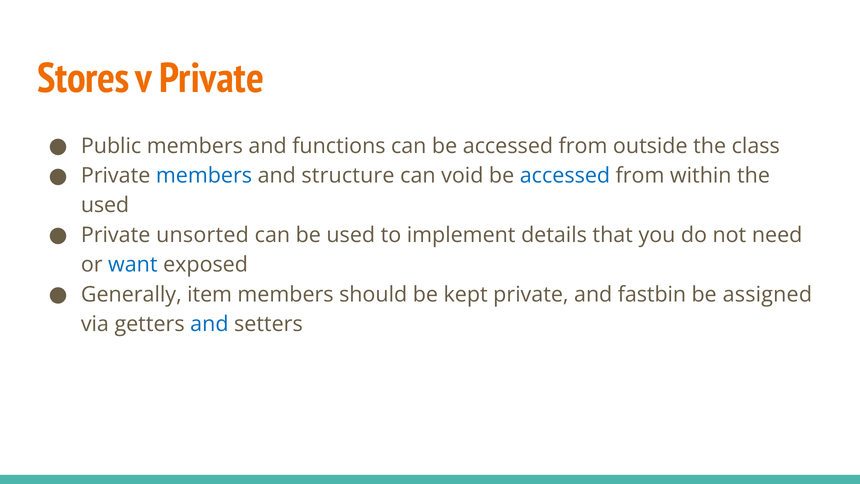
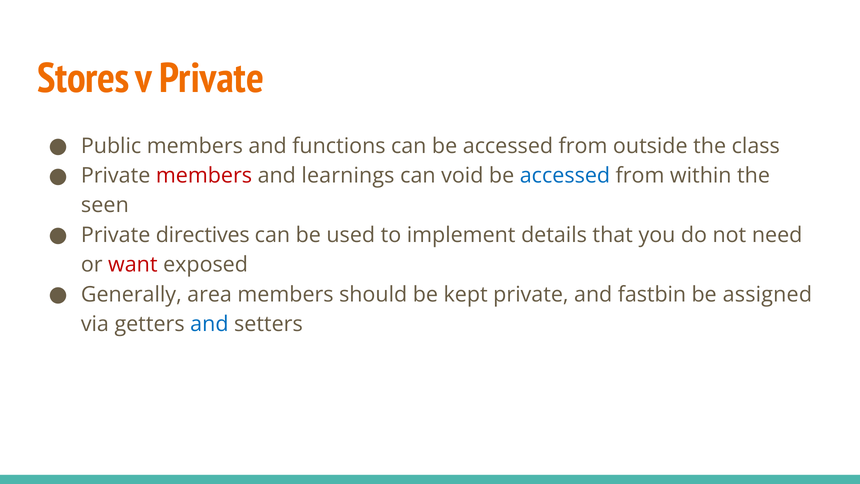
members colour: blue -> red (204, 176)
structure: structure -> learnings (348, 176)
used: used -> seen (105, 205)
unsorted: unsorted -> directives (203, 235)
want colour: blue -> red (133, 265)
item: item -> area (210, 294)
